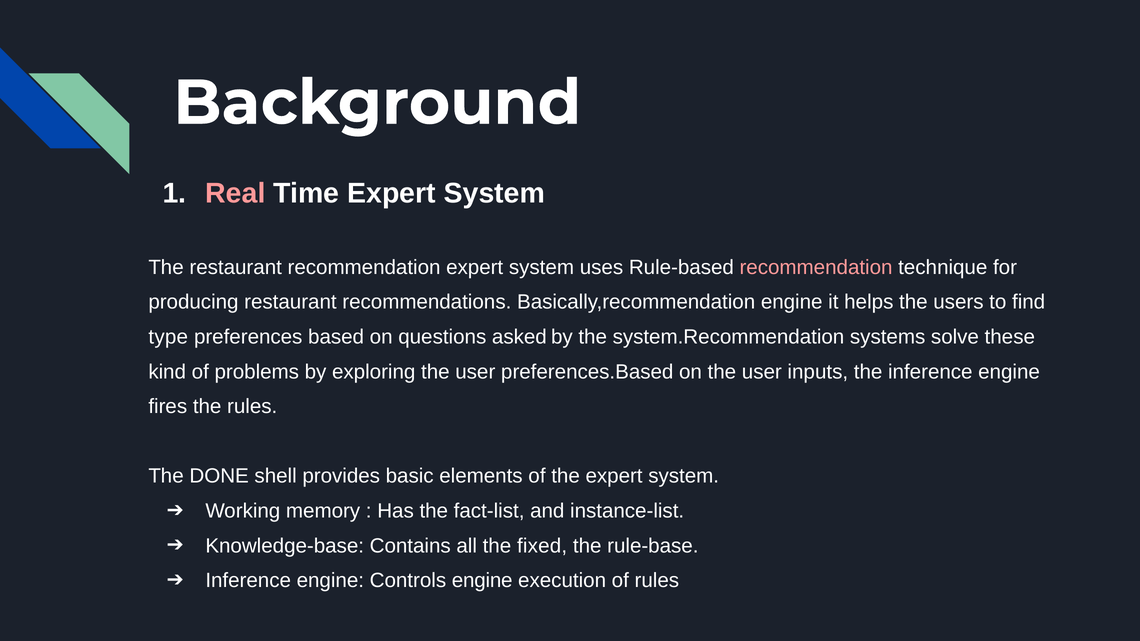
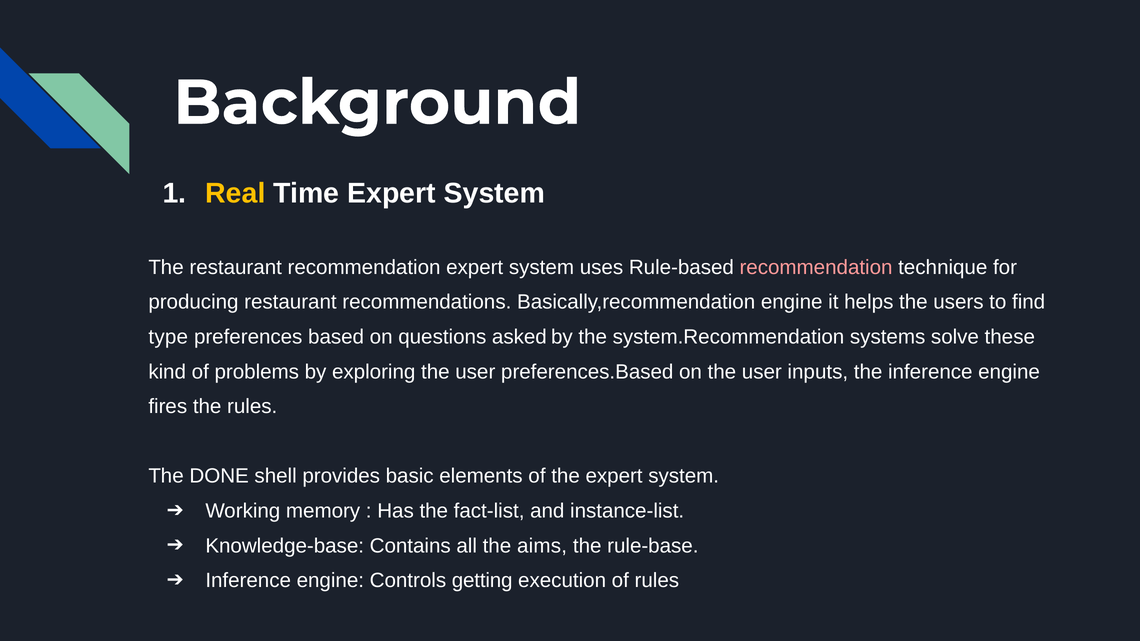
Real colour: pink -> yellow (235, 194)
fixed: fixed -> aims (542, 546)
Controls engine: engine -> getting (482, 581)
